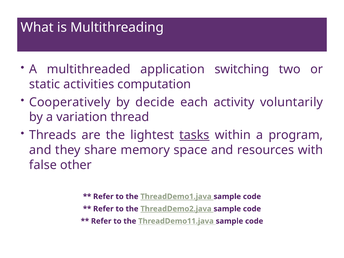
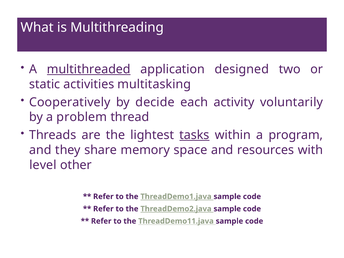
multithreaded underline: none -> present (89, 69)
switching: switching -> designed (242, 69)
computation: computation -> multitasking (154, 84)
variation: variation -> problem (82, 117)
false: false -> level (43, 165)
